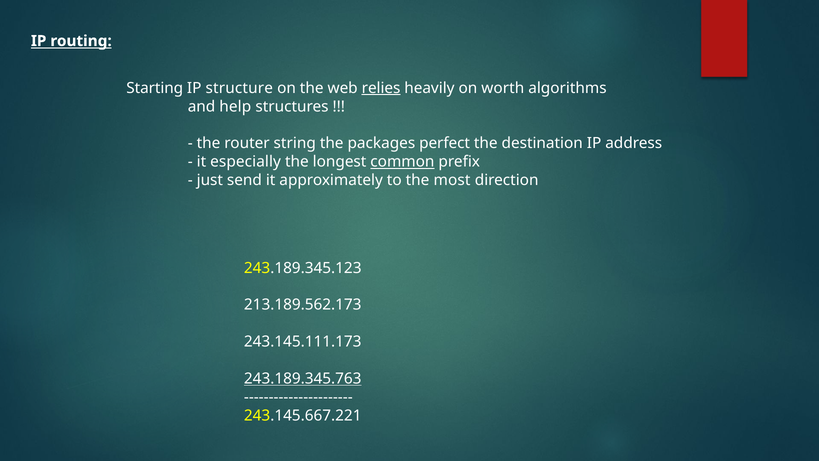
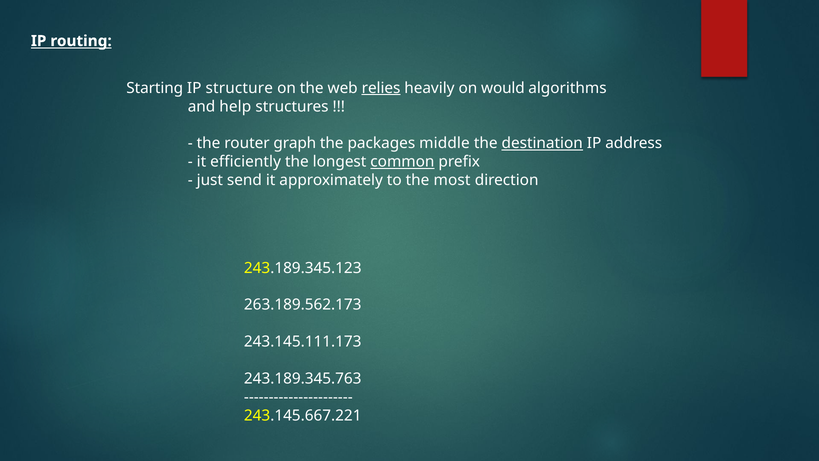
worth: worth -> would (503, 88)
string: string -> graph (295, 143)
perfect: perfect -> middle (444, 143)
destination underline: none -> present (542, 143)
especially: especially -> efficiently (246, 162)
213.189.562.173: 213.189.562.173 -> 263.189.562.173 (303, 305)
243.189.345.763 underline: present -> none (303, 378)
